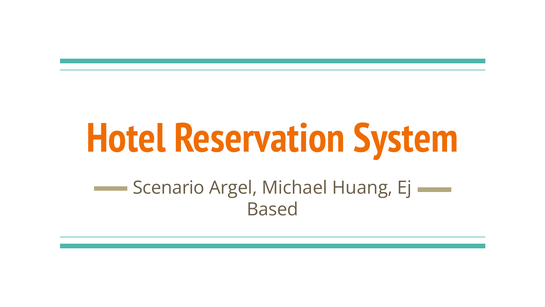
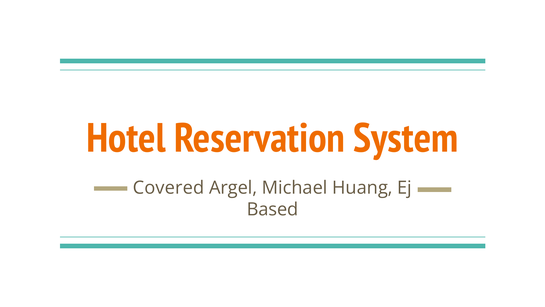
Scenario: Scenario -> Covered (169, 187)
